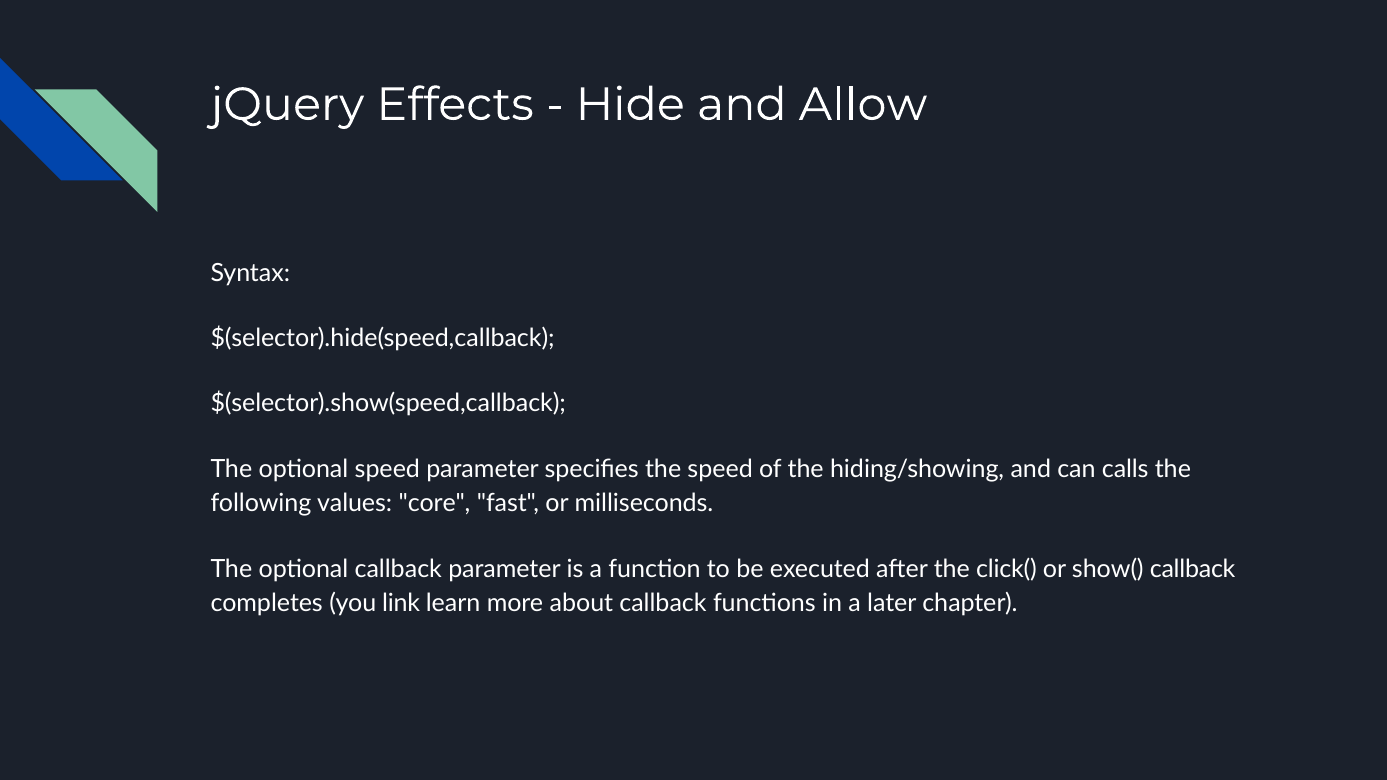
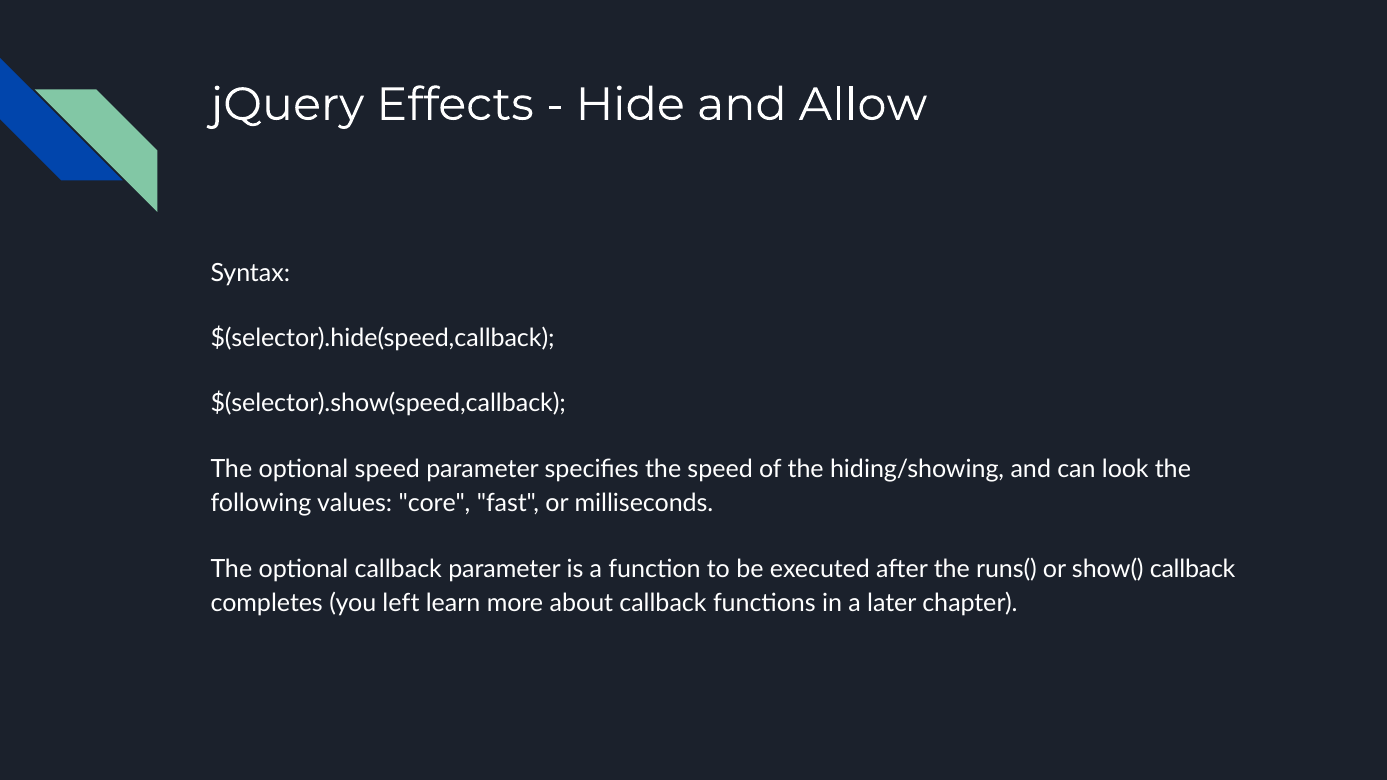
calls: calls -> look (1125, 469)
click(: click( -> runs( (1006, 569)
link: link -> left (401, 603)
